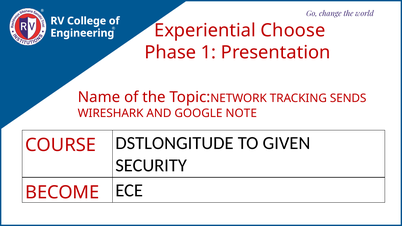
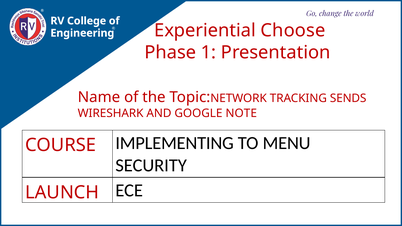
DSTLONGITUDE: DSTLONGITUDE -> IMPLEMENTING (175, 143)
GIVEN: GIVEN -> MENU (287, 143)
BECOME: BECOME -> LAUNCH (62, 192)
